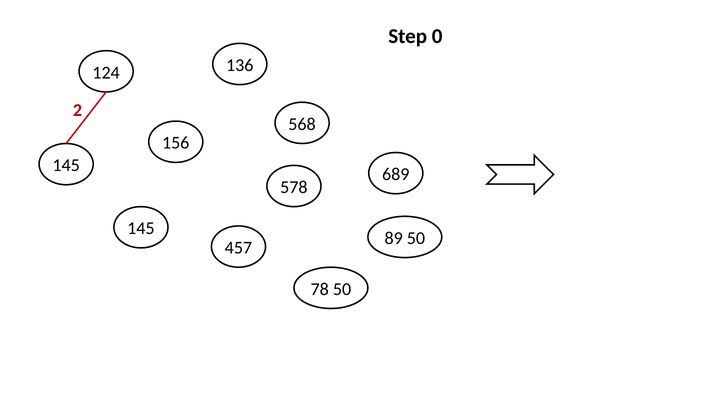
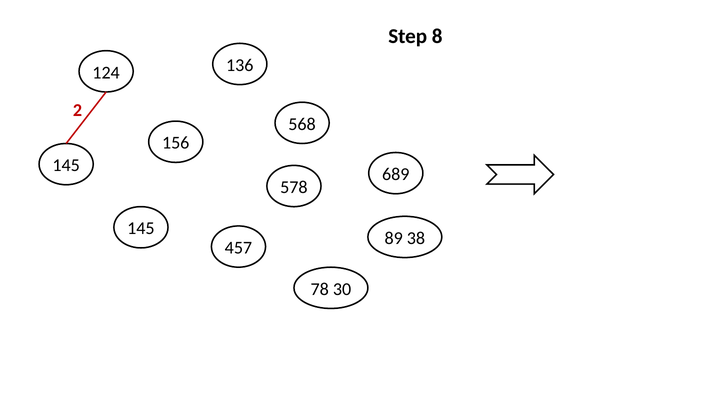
0: 0 -> 8 (437, 36)
89 50: 50 -> 38 (416, 238)
78 50: 50 -> 30 (342, 289)
